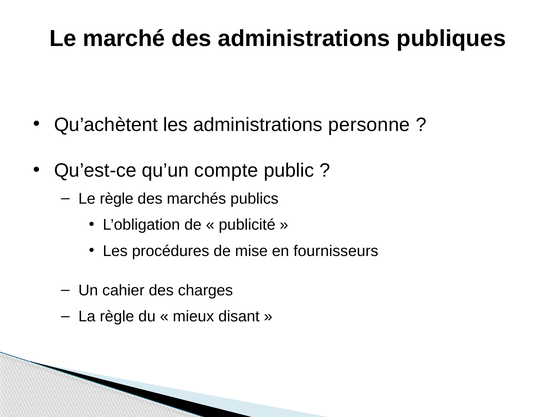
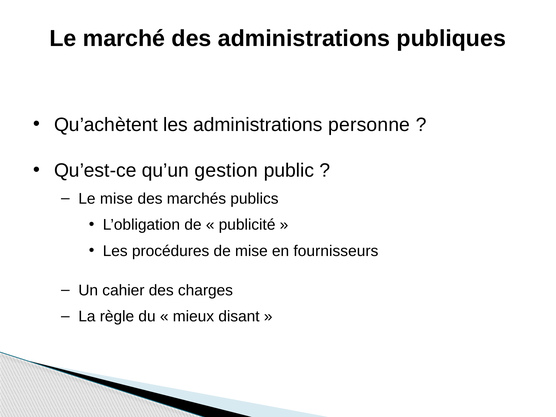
compte: compte -> gestion (226, 170)
Le règle: règle -> mise (116, 199)
